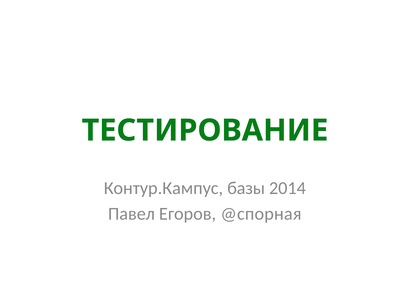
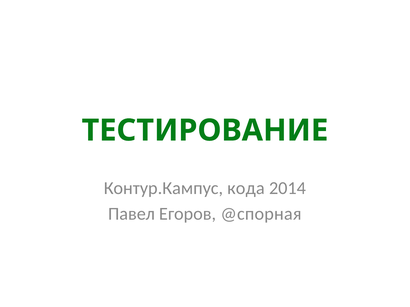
базы: базы -> кода (246, 189)
